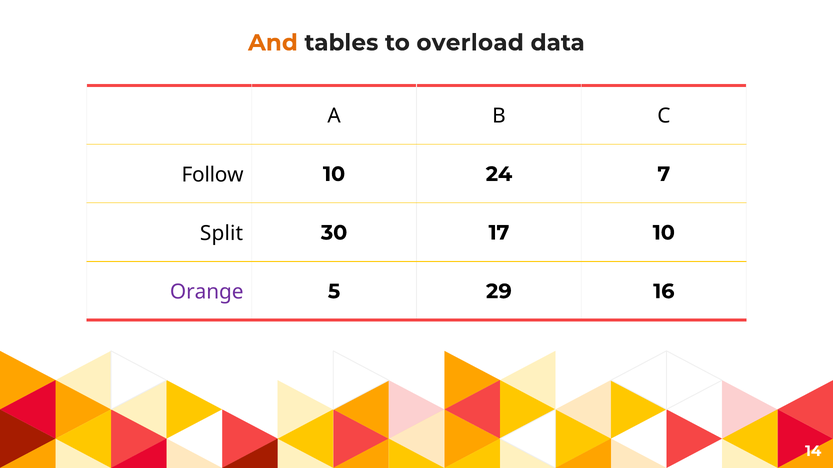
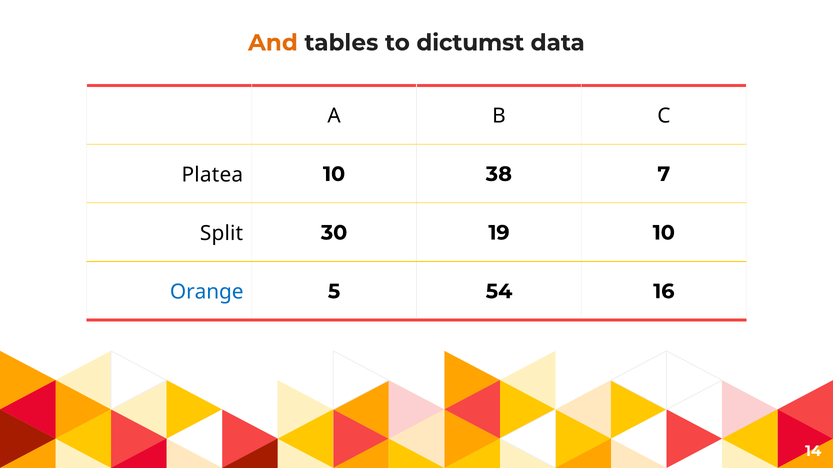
overload: overload -> dictumst (470, 43)
Follow: Follow -> Platea (212, 175)
24: 24 -> 38 (499, 174)
17: 17 -> 19 (499, 233)
Orange colour: purple -> blue (207, 292)
29: 29 -> 54 (499, 292)
